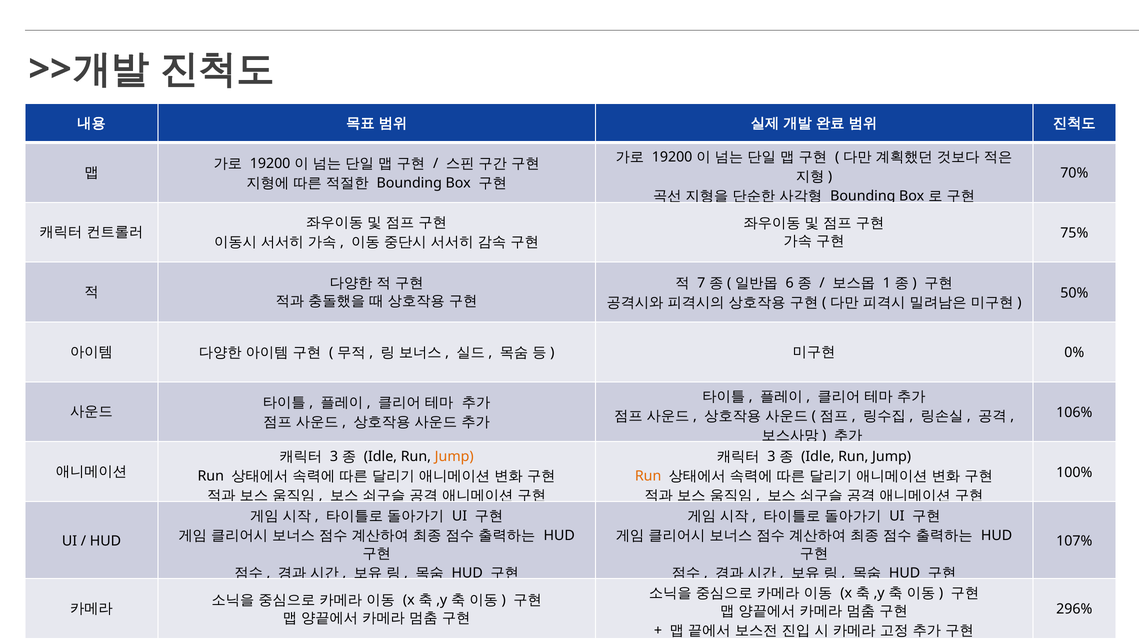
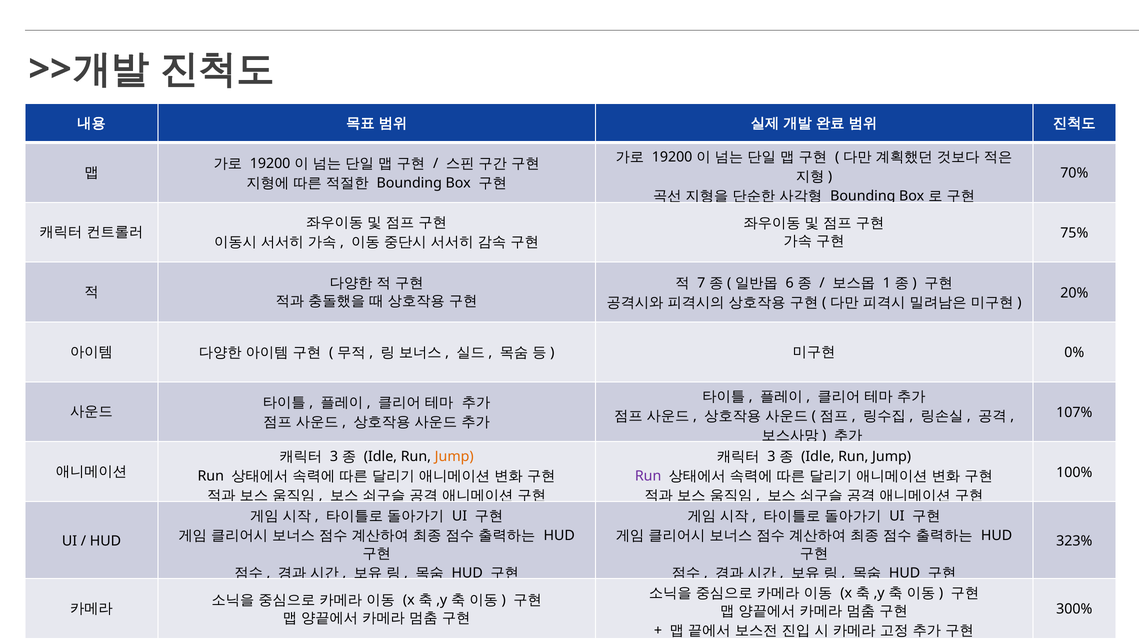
50%: 50% -> 20% (1074, 293)
106%: 106% -> 107% (1074, 412)
Run colour: orange -> purple (648, 476)
107%: 107% -> 323% (1074, 541)
296%: 296% -> 300% (1074, 609)
